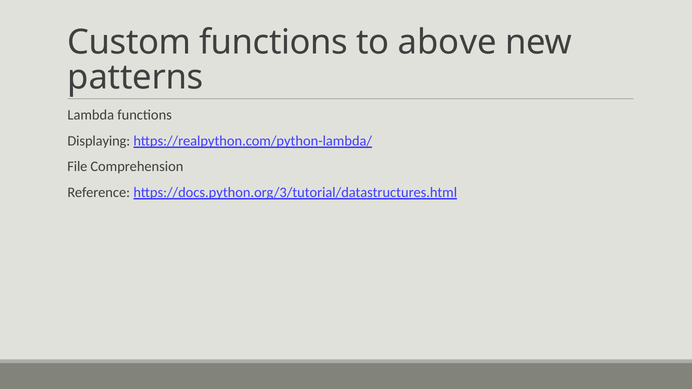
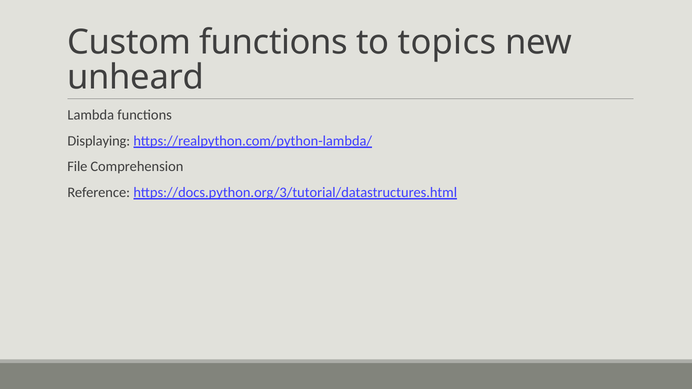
above: above -> topics (447, 42)
patterns: patterns -> unheard (136, 78)
